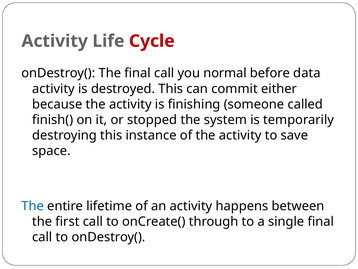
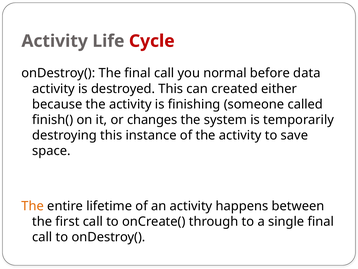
commit: commit -> created (235, 89)
stopped: stopped -> changes (152, 120)
The colour: blue -> orange (33, 206)
